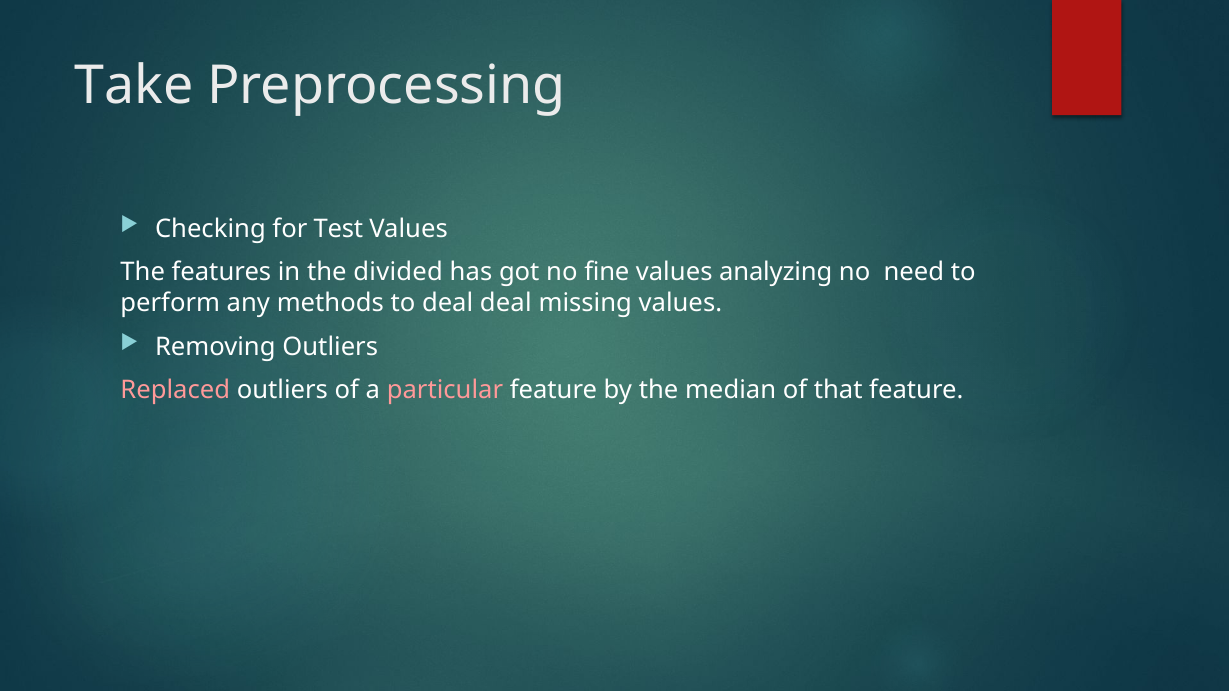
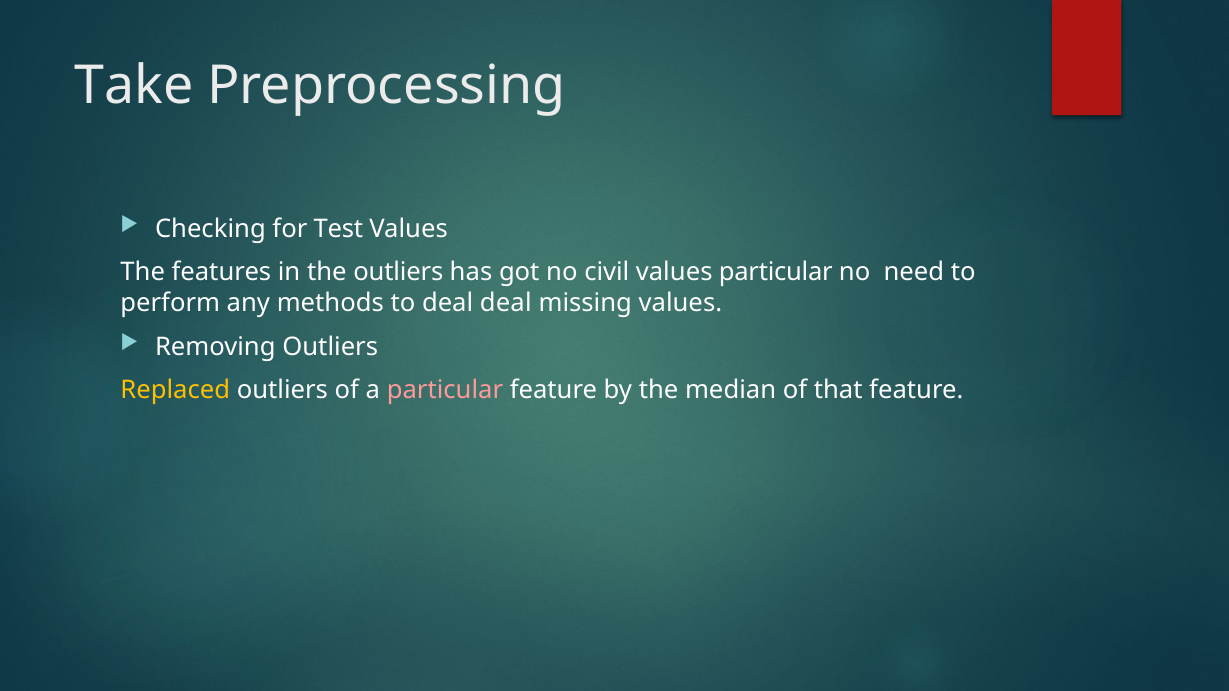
the divided: divided -> outliers (398, 272)
fine: fine -> civil (607, 272)
values analyzing: analyzing -> particular (776, 272)
Replaced colour: pink -> yellow (175, 390)
